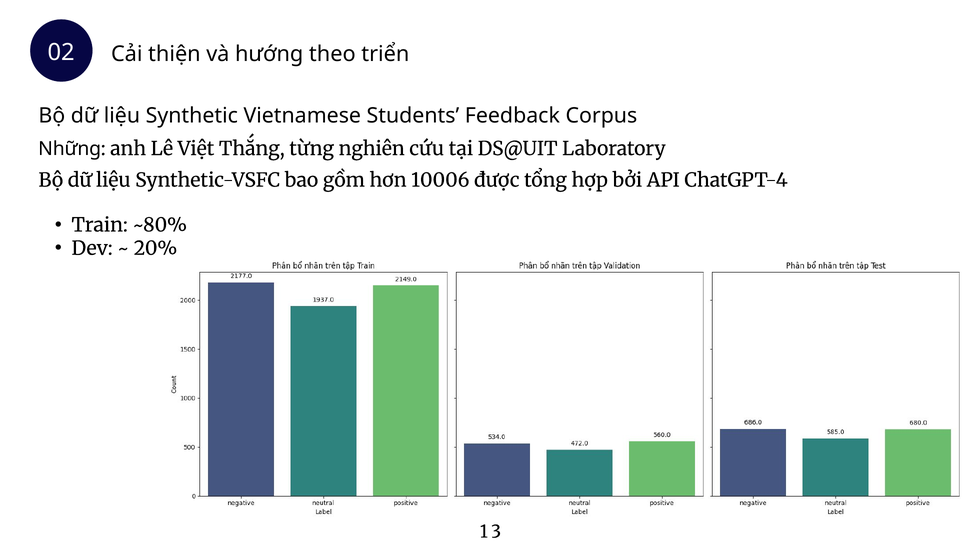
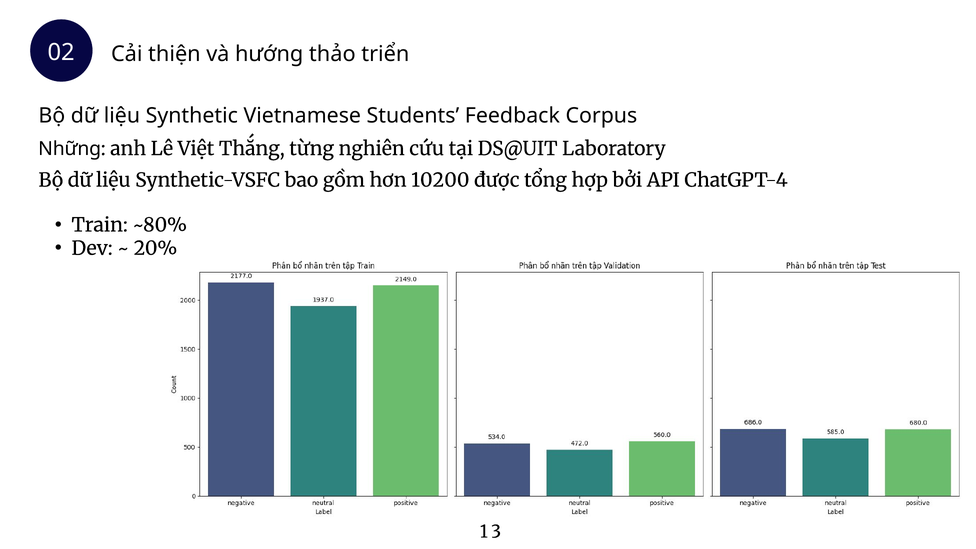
theo: theo -> thảo (332, 54)
10006: 10006 -> 10200 (440, 180)
